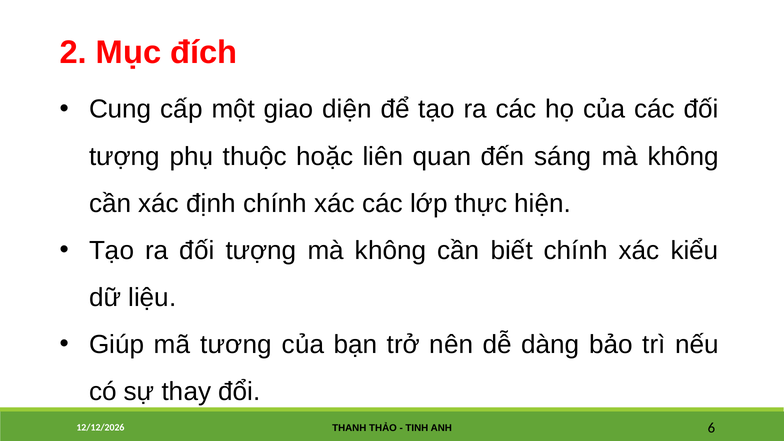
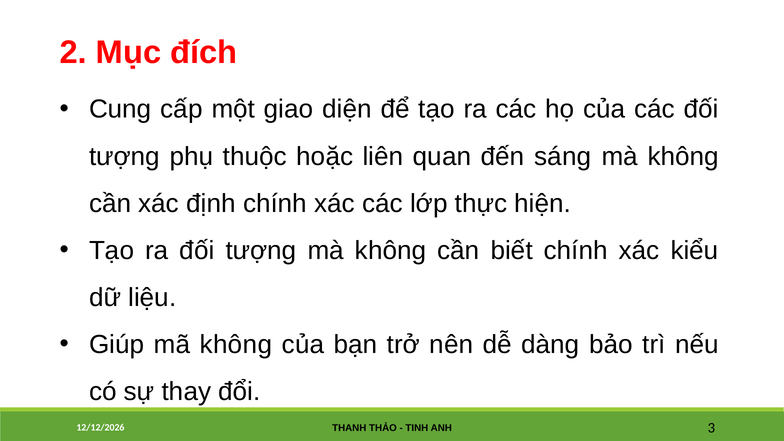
mã tương: tương -> không (236, 345)
6: 6 -> 3 (711, 428)
